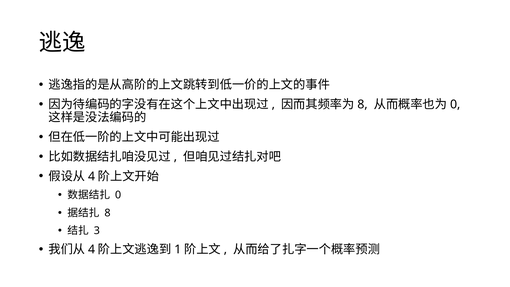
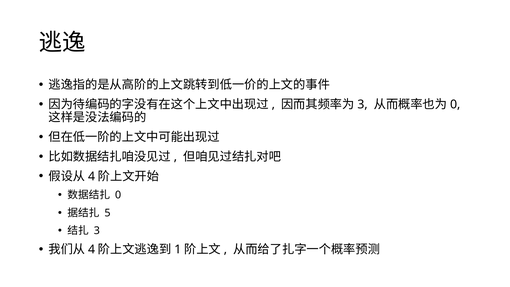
8: 8 -> 3 (363, 104)
8: 8 -> 5 (107, 213)
